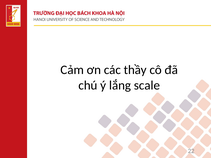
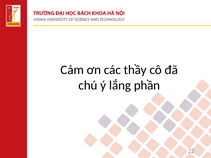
scale: scale -> phần (147, 85)
